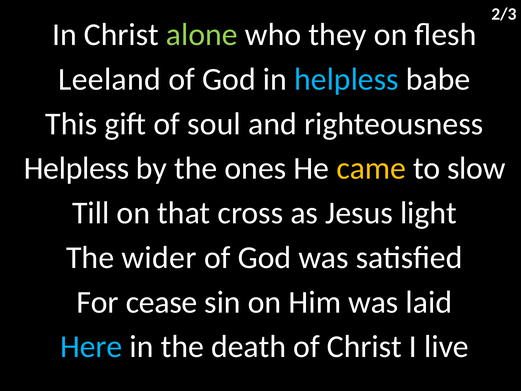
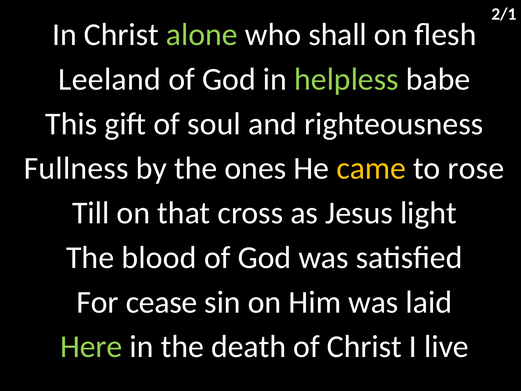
2/3: 2/3 -> 2/1 (504, 14)
they: they -> shall (338, 35)
helpless colour: light blue -> light green (346, 79)
Helpless: Helpless -> Fullness (76, 168)
slow: slow -> rose (476, 168)
wider: wider -> blood (159, 257)
Here colour: light blue -> light green (91, 347)
